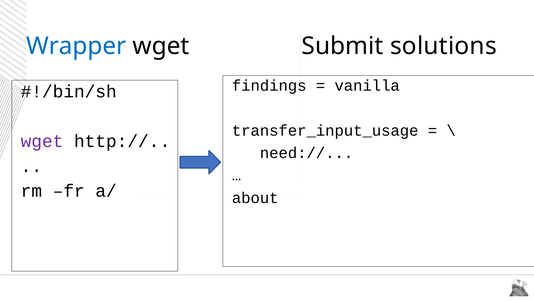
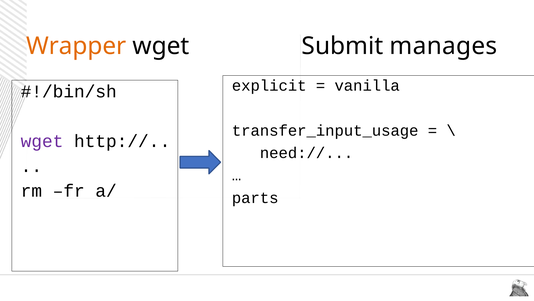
Wrapper colour: blue -> orange (76, 46)
solutions: solutions -> manages (443, 46)
findings: findings -> explicit (269, 86)
about: about -> parts (255, 198)
